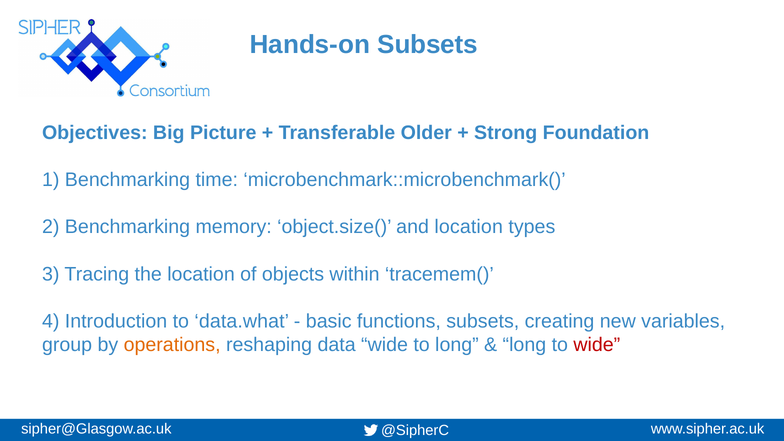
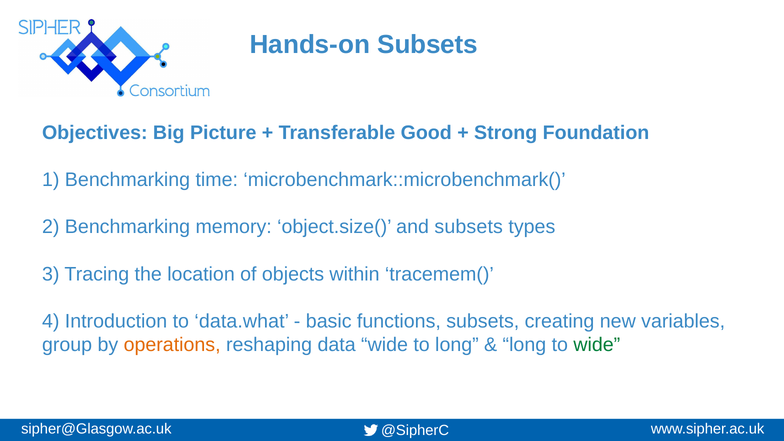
Older: Older -> Good (426, 133)
and location: location -> subsets (469, 227)
wide colour: red -> green (597, 345)
